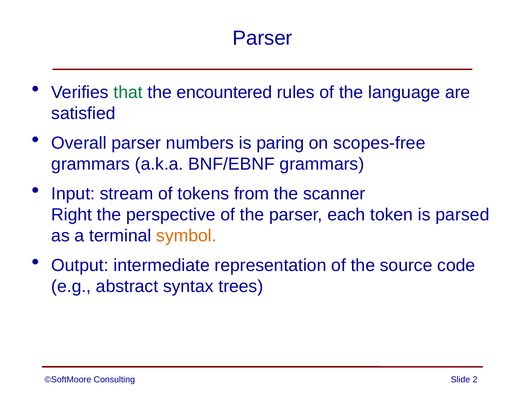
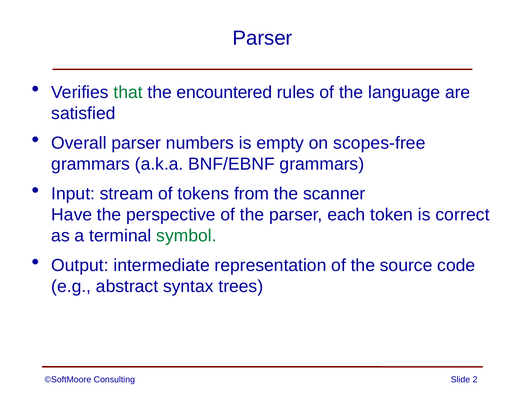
paring: paring -> empty (280, 143)
Right: Right -> Have (72, 215)
parsed: parsed -> correct (462, 215)
symbol colour: orange -> green (186, 236)
